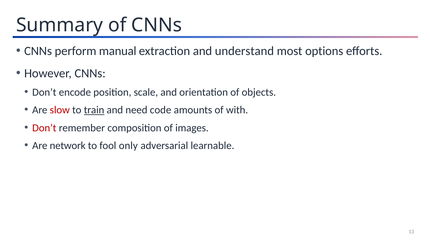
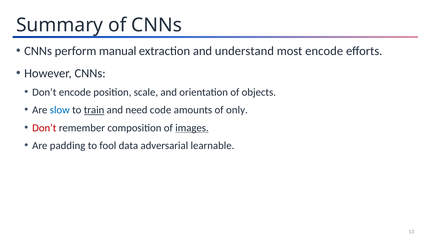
most options: options -> encode (324, 51)
slow colour: red -> blue (60, 110)
with: with -> only (237, 110)
images underline: none -> present (192, 128)
network: network -> padding (68, 146)
only: only -> data (128, 146)
